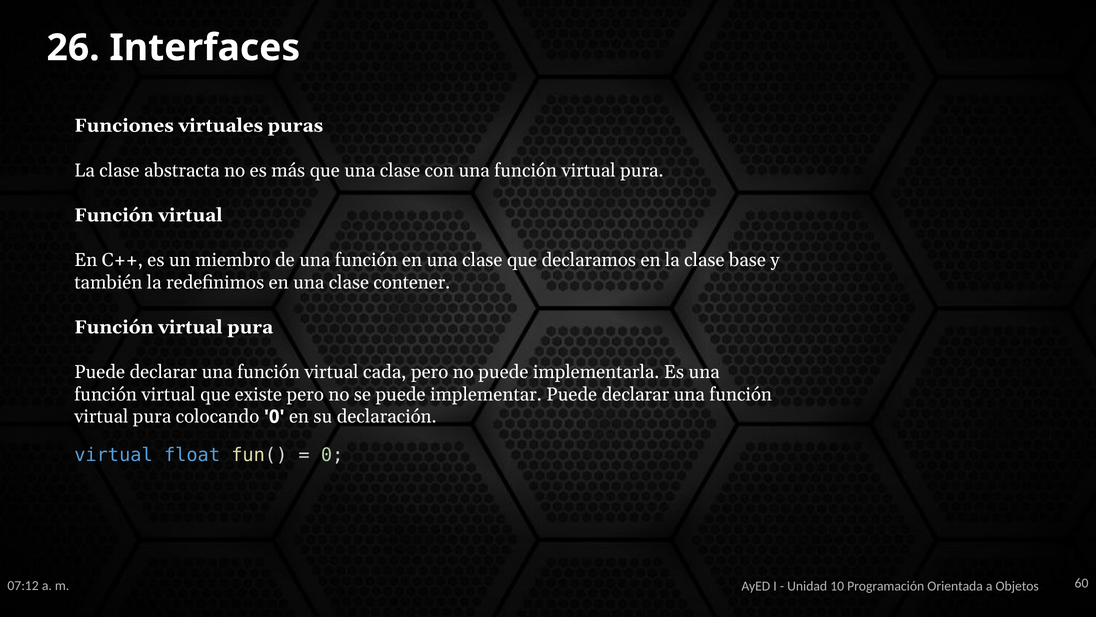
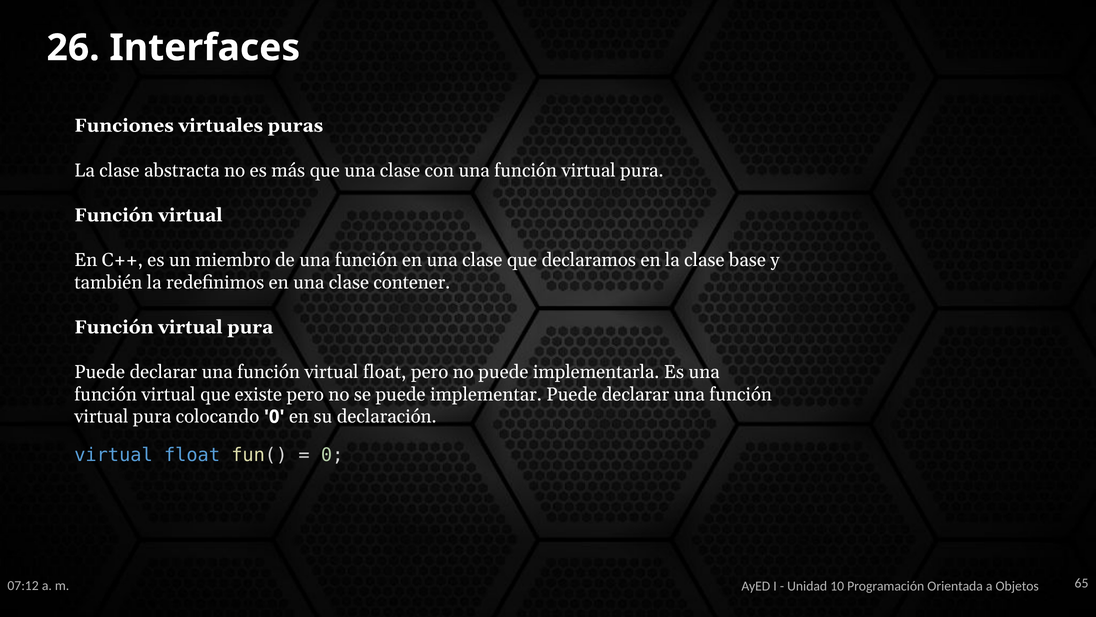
función virtual cada: cada -> float (385, 372)
60: 60 -> 65 (1082, 583)
